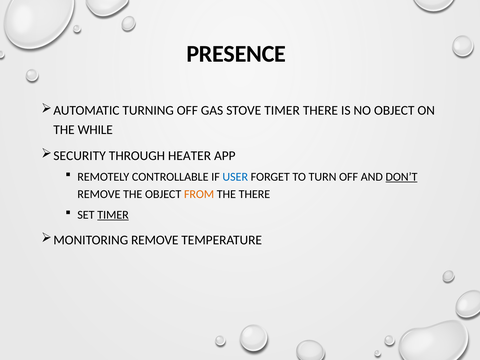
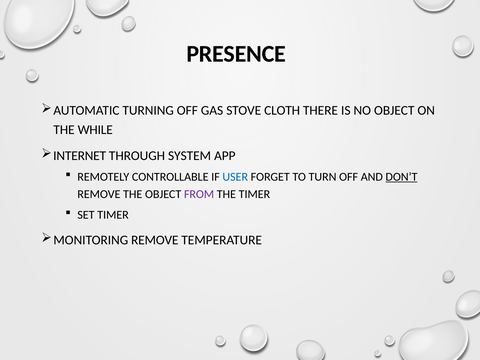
STOVE TIMER: TIMER -> CLOTH (282, 111)
SECURITY: SECURITY -> INTERNET (80, 156)
HEATER: HEATER -> SYSTEM (190, 156)
FROM colour: orange -> purple (199, 194)
THE THERE: THERE -> TIMER (254, 194)
TIMER underline: present -> none (113, 215)
